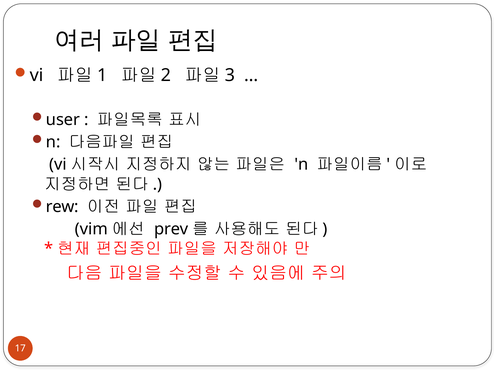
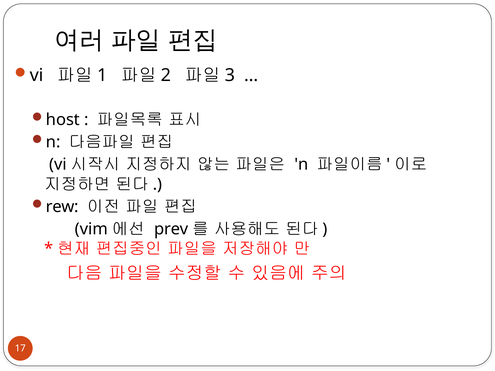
user: user -> host (63, 120)
